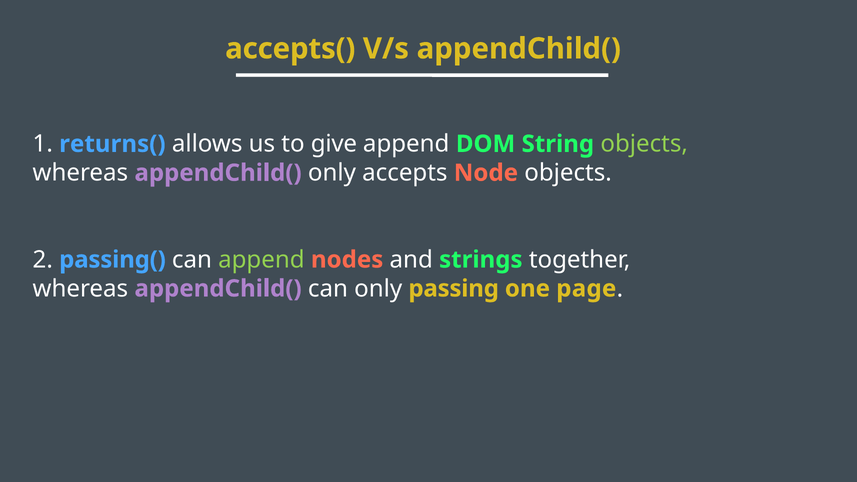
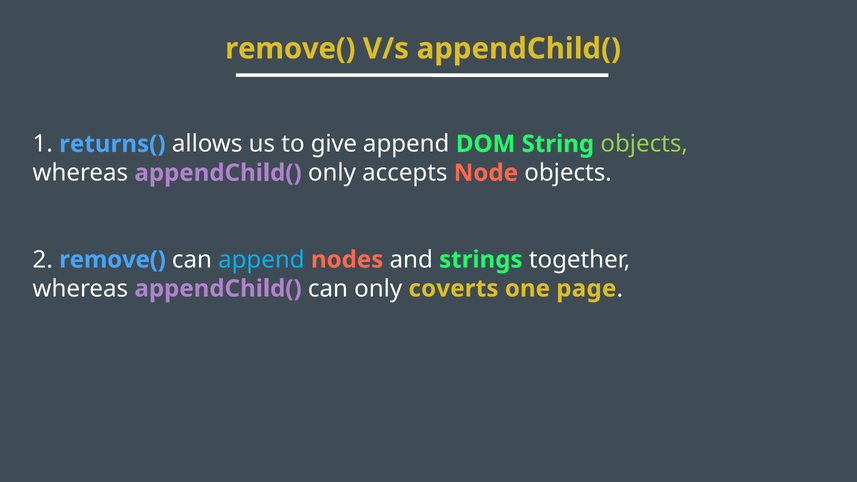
accepts(: accepts( -> remove( (290, 49)
2 passing(: passing( -> remove( (112, 260)
append colour: light green -> light blue (261, 260)
passing: passing -> coverts (453, 289)
